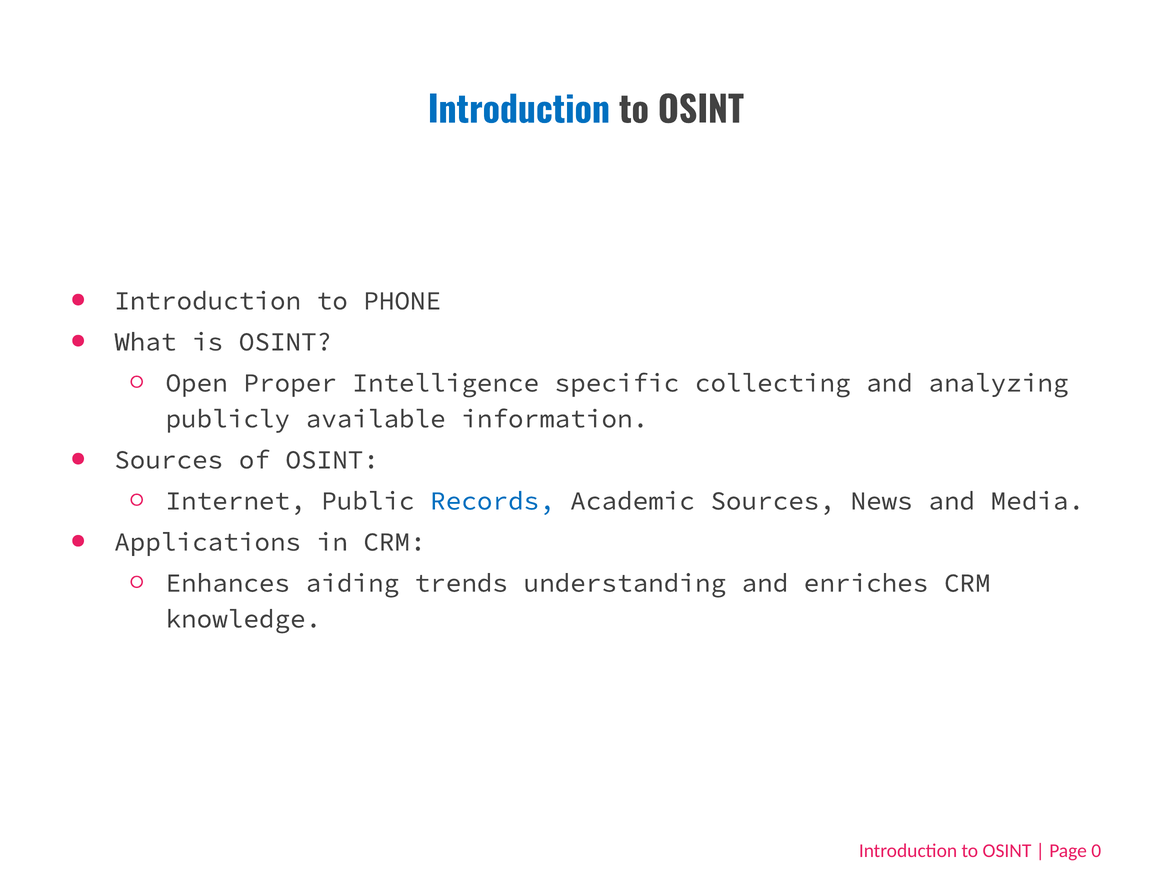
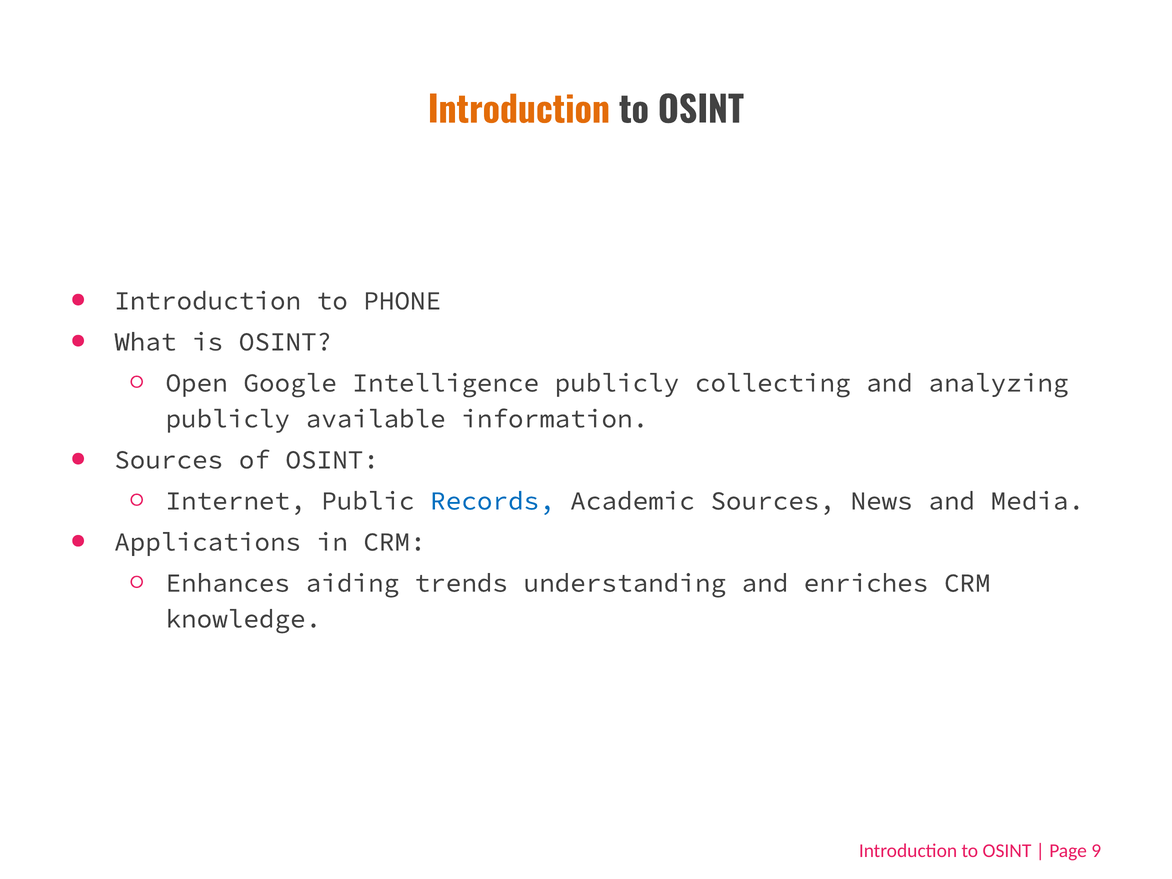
Introduction colour: blue -> orange (519, 111)
Proper: Proper -> Google (290, 383)
Intelligence specific: specific -> publicly (617, 383)
0: 0 -> 9 (1096, 851)
